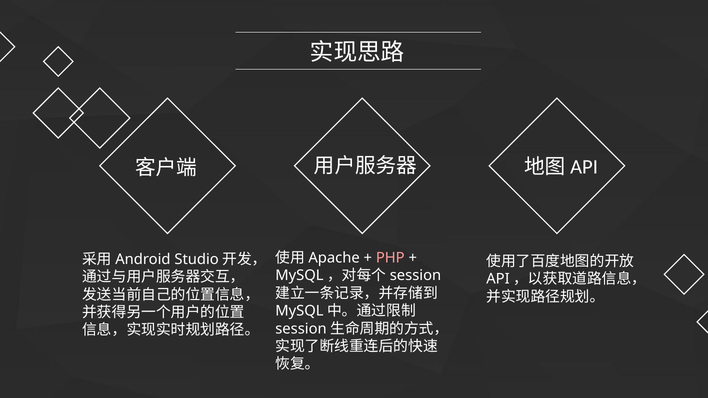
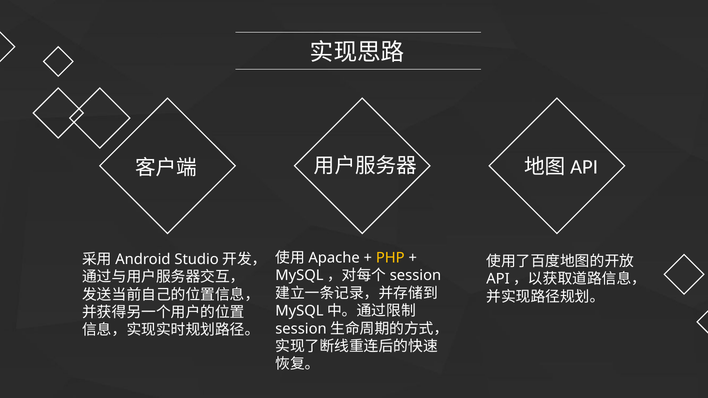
PHP colour: pink -> yellow (390, 258)
